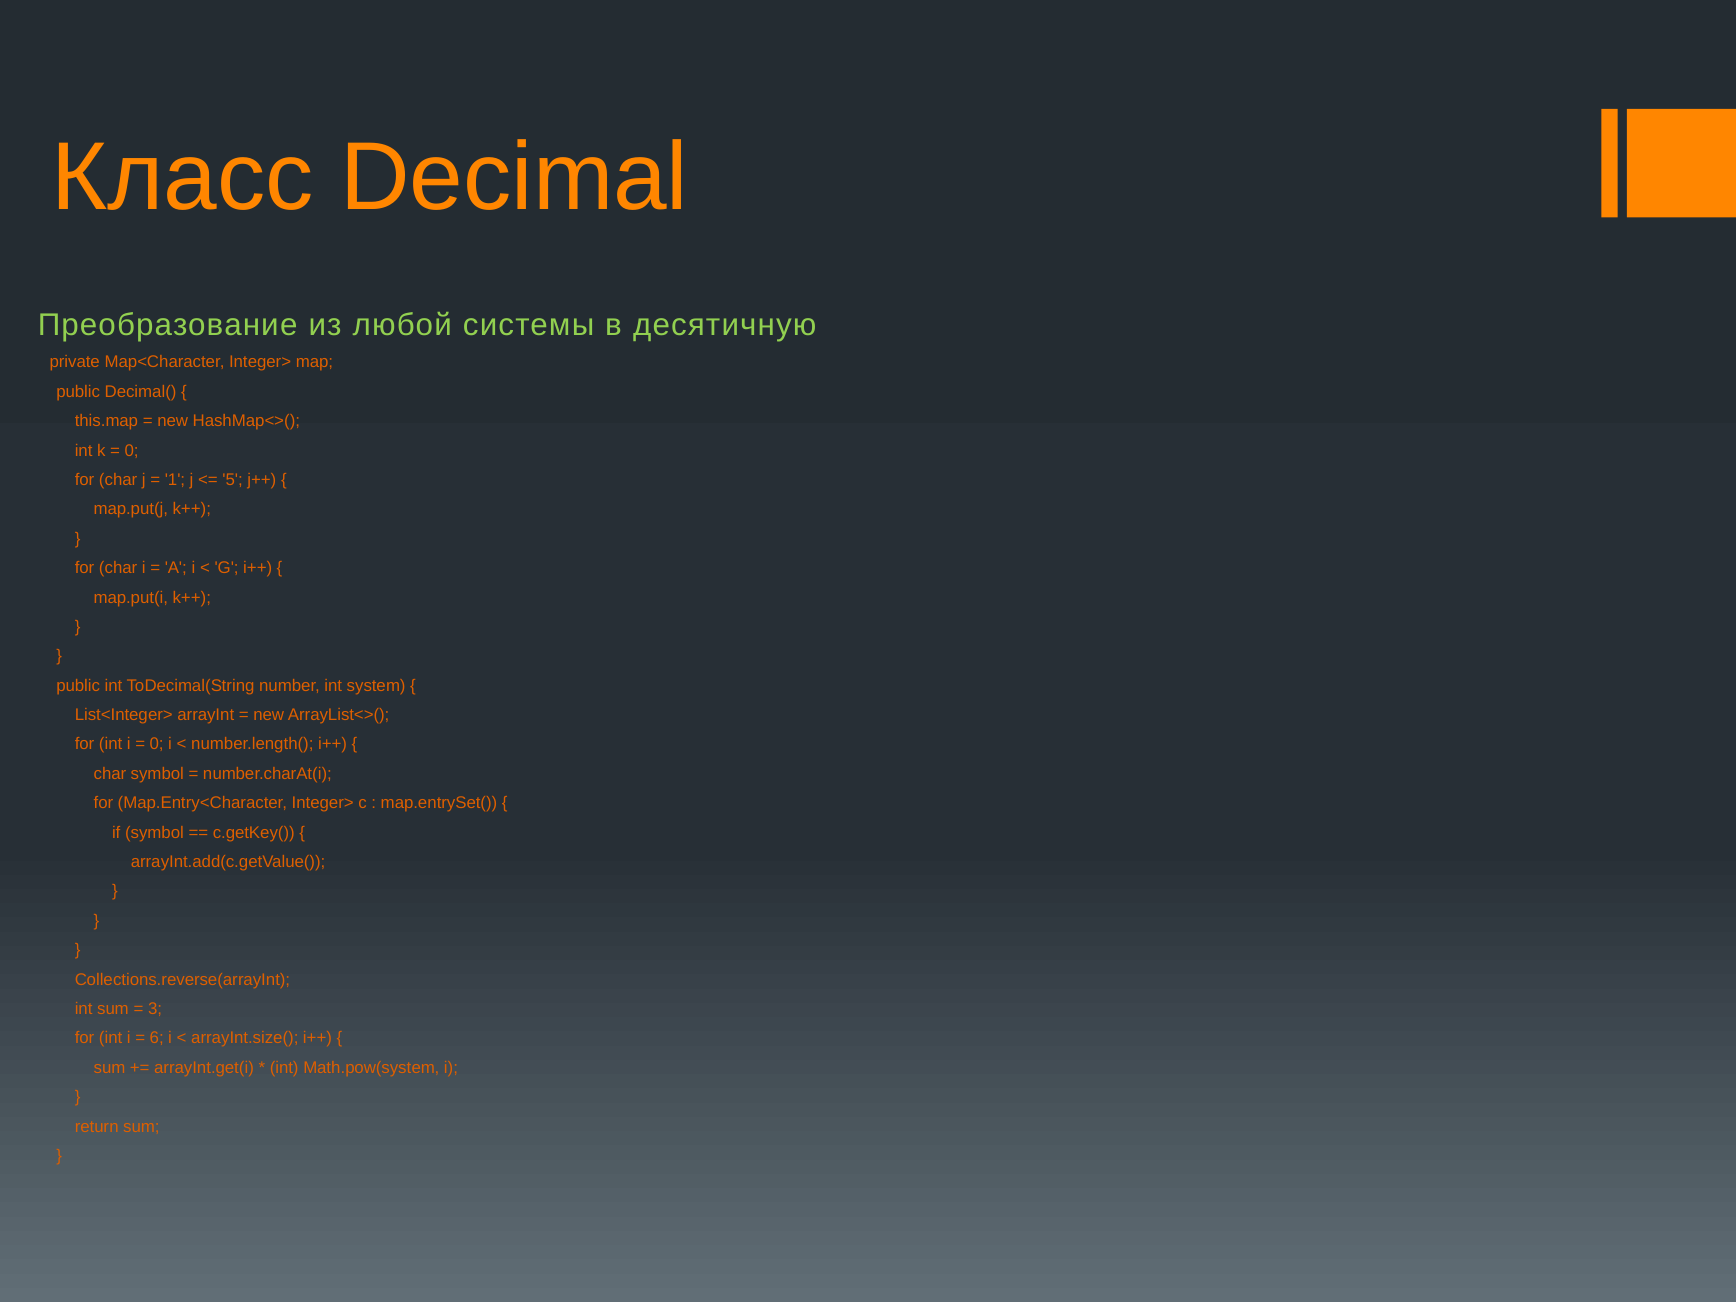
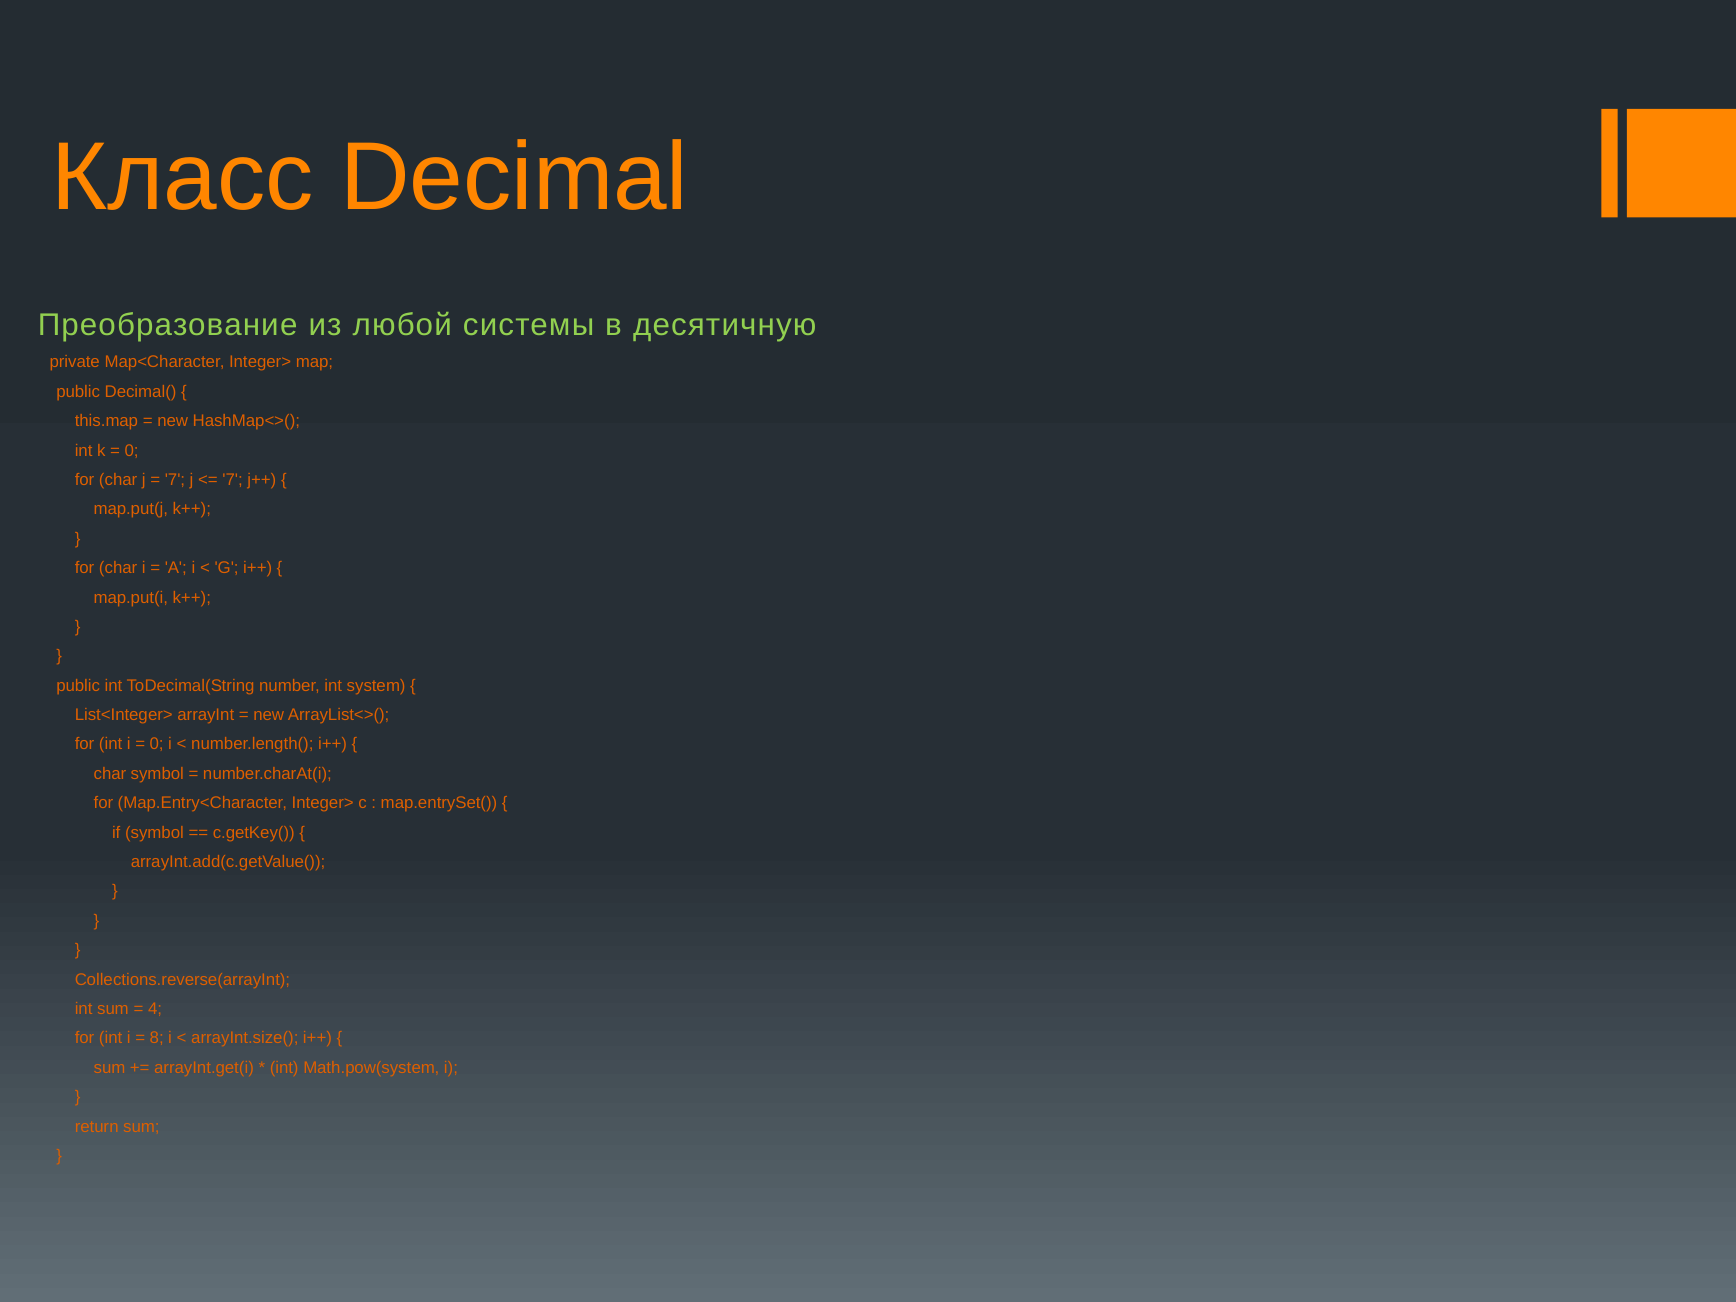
1: 1 -> 7 (175, 480)
5: 5 -> 7 (233, 480)
3: 3 -> 4 (155, 1009)
6: 6 -> 8 (157, 1038)
